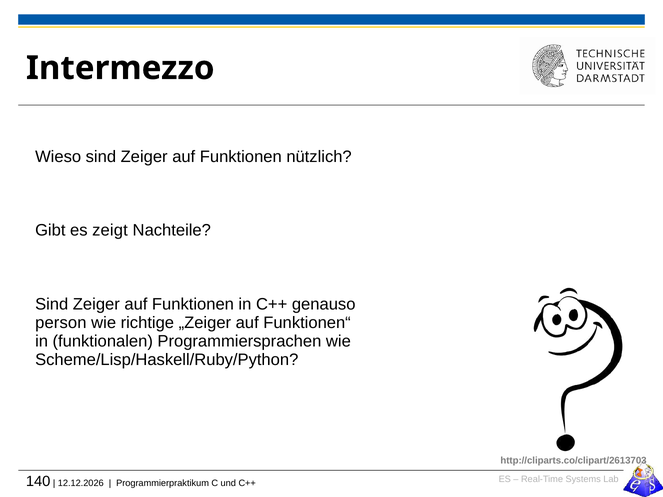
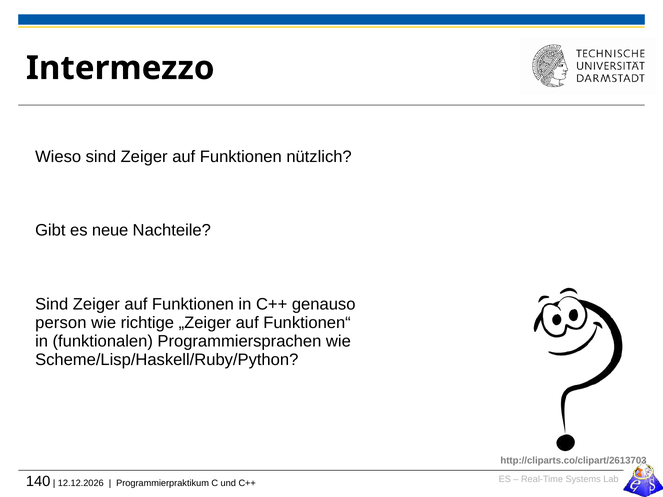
zeigt: zeigt -> neue (110, 231)
